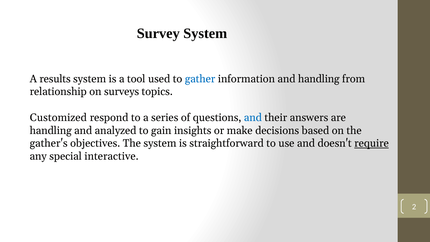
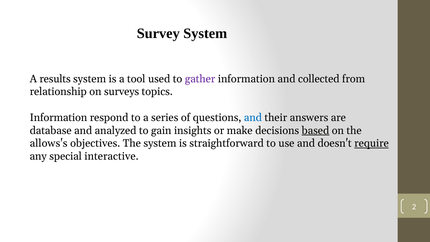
gather colour: blue -> purple (200, 79)
and handling: handling -> collected (319, 79)
Customized: Customized -> Information (58, 118)
handling: handling -> database (51, 130)
based underline: none -> present (315, 130)
gather's: gather's -> allows's (49, 143)
